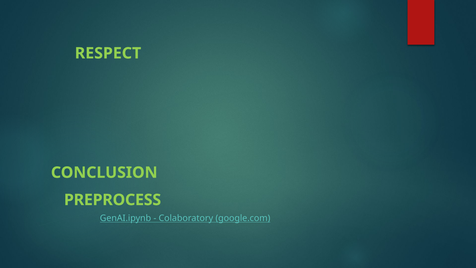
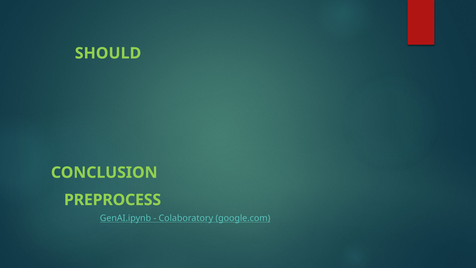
RESPECT: RESPECT -> SHOULD (108, 53)
